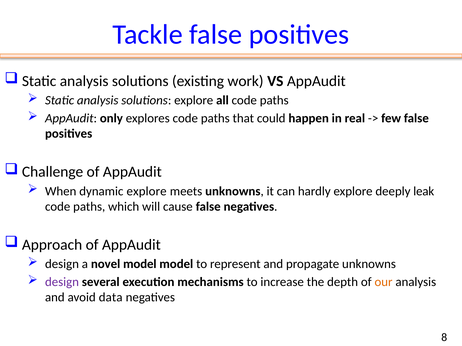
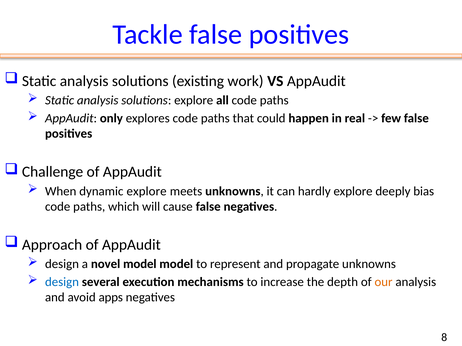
leak: leak -> bias (424, 191)
design colour: purple -> blue (62, 282)
data: data -> apps (111, 298)
